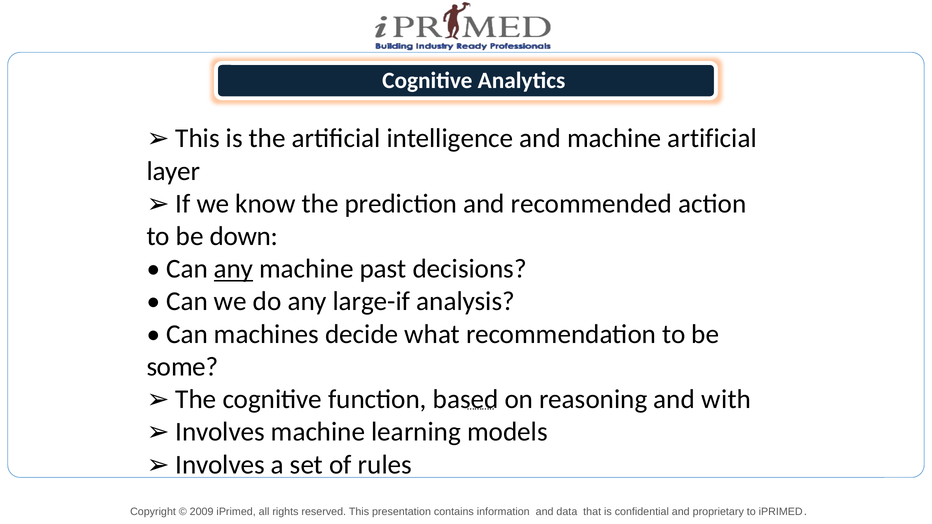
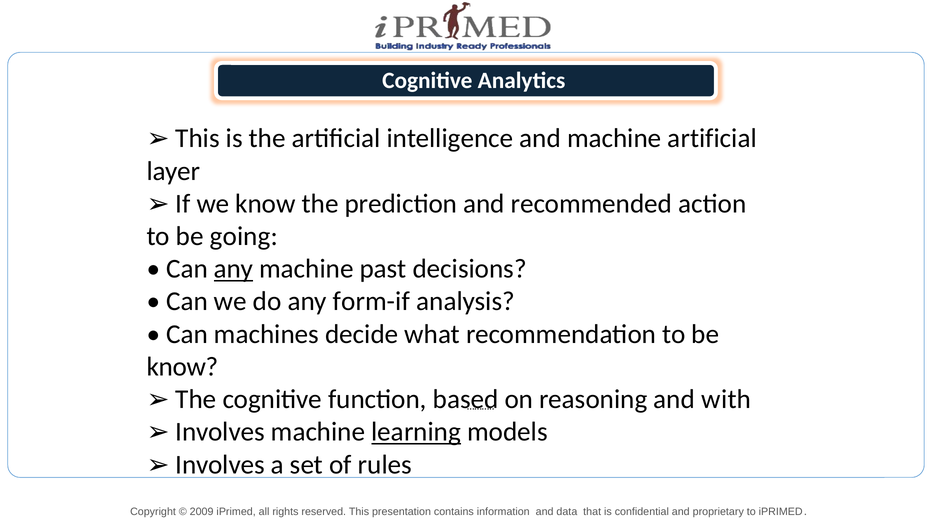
down: down -> going (244, 236)
large-if: large-if -> form-if (371, 302)
some: some -> know (182, 367)
learning underline: none -> present (416, 432)
